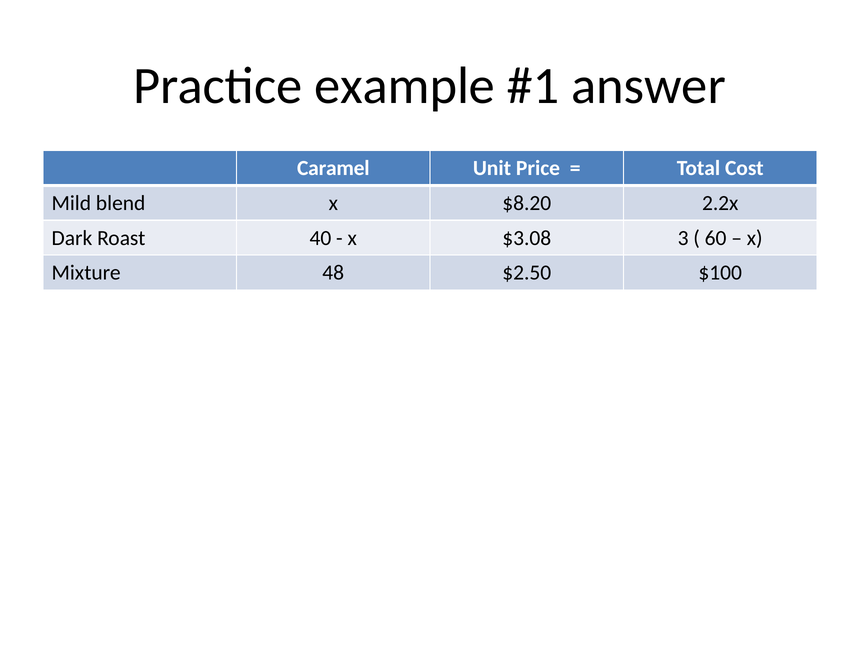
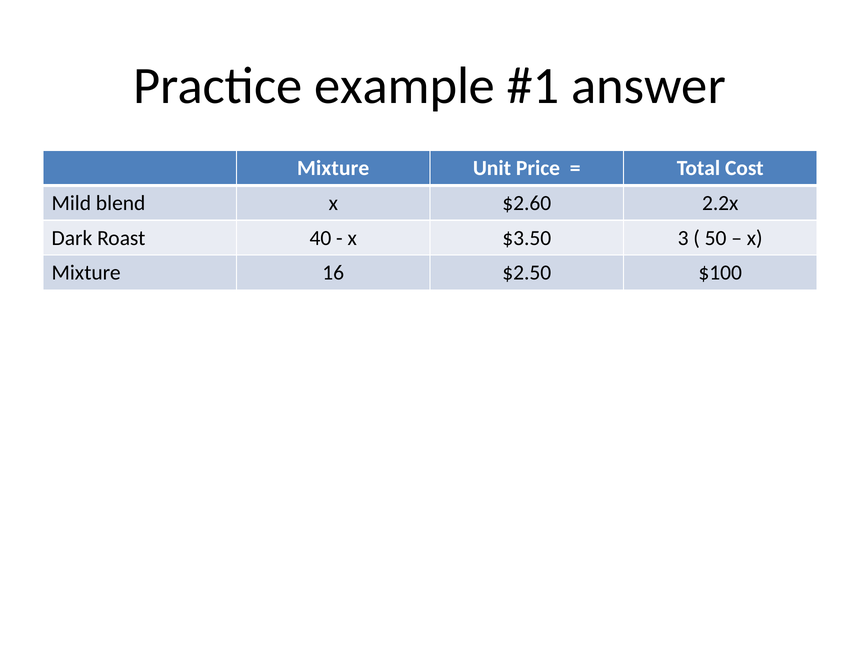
Caramel: Caramel -> Mixture (333, 168)
$8.20: $8.20 -> $2.60 (527, 203)
$3.08: $3.08 -> $3.50 (527, 238)
60: 60 -> 50 (716, 238)
48: 48 -> 16 (333, 273)
